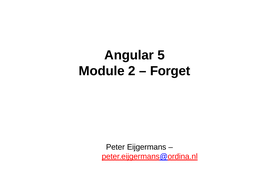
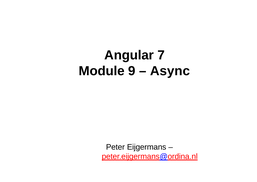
5: 5 -> 7 (161, 55)
2: 2 -> 9 (132, 71)
Forget: Forget -> Async (170, 71)
